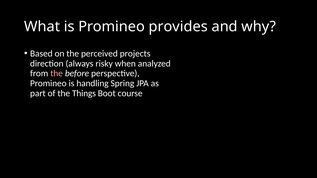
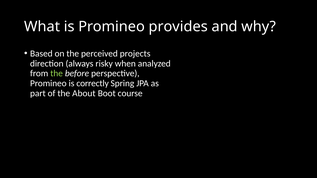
the colour: pink -> light green (57, 74)
handling: handling -> correctly (93, 84)
Things: Things -> About (84, 94)
